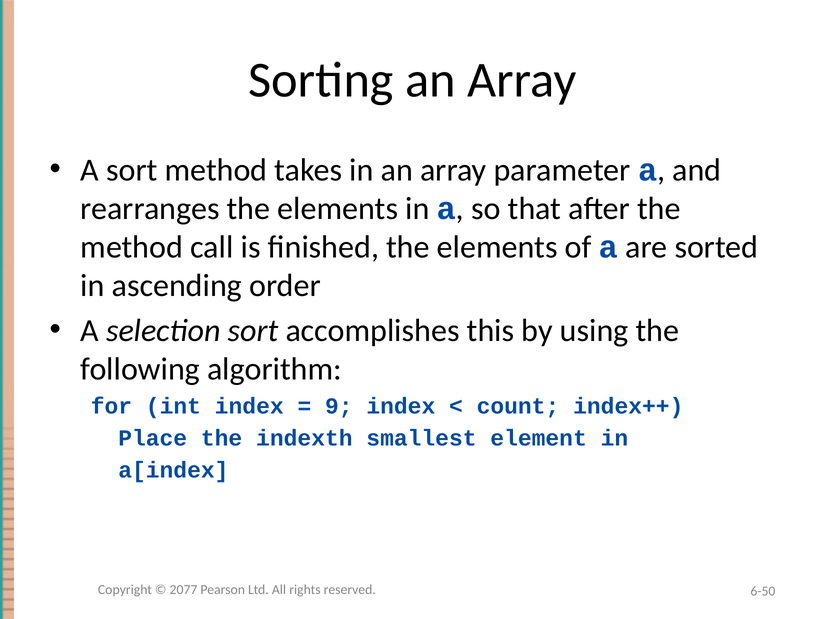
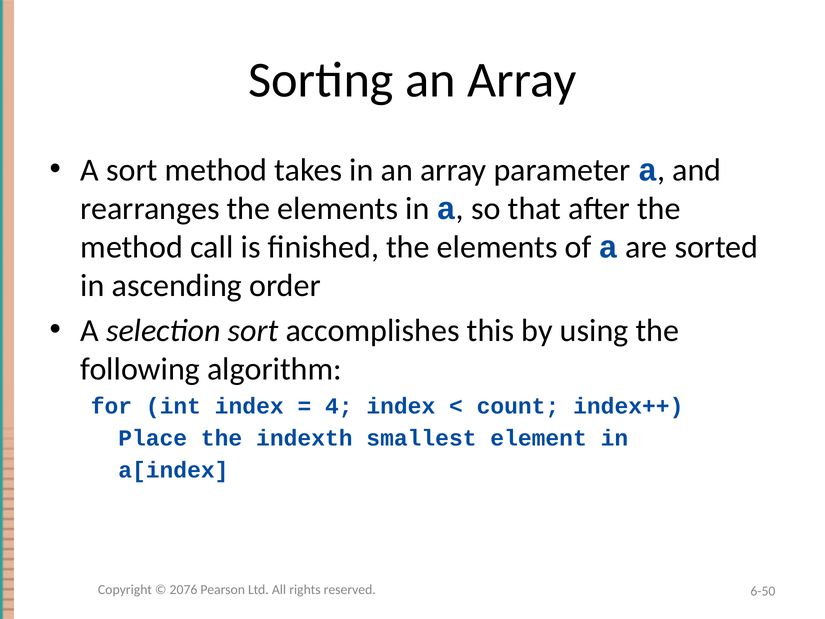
9: 9 -> 4 (339, 406)
2077: 2077 -> 2076 (184, 589)
